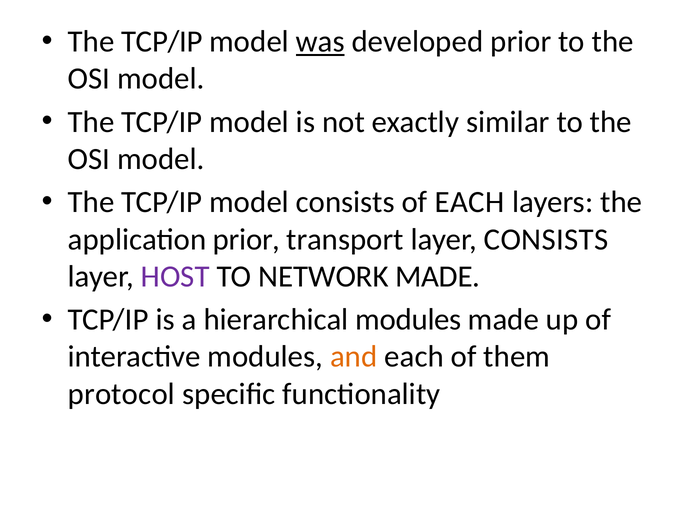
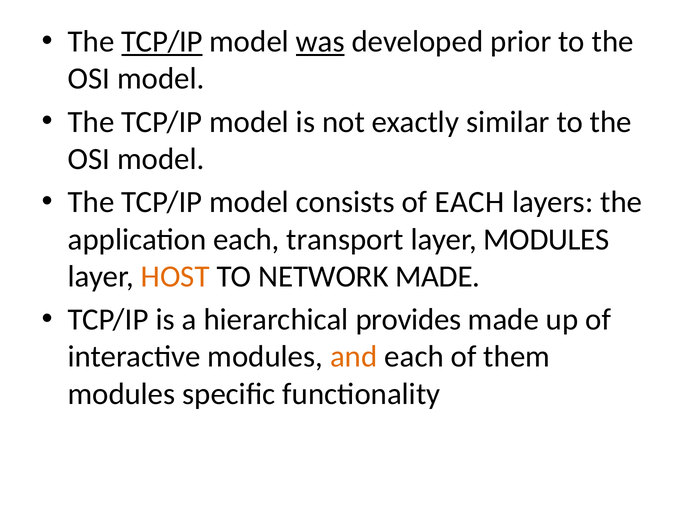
TCP/IP underline: none -> present (162, 42)
application prior: prior -> each (246, 239)
layer CONSISTS: CONSISTS -> MODULES (546, 239)
HOST colour: purple -> orange (175, 277)
hierarchical modules: modules -> provides (408, 320)
protocol: protocol -> modules (122, 394)
